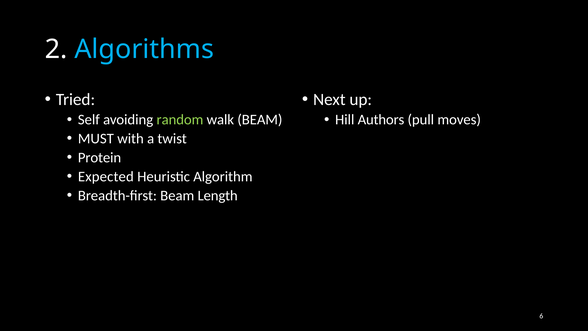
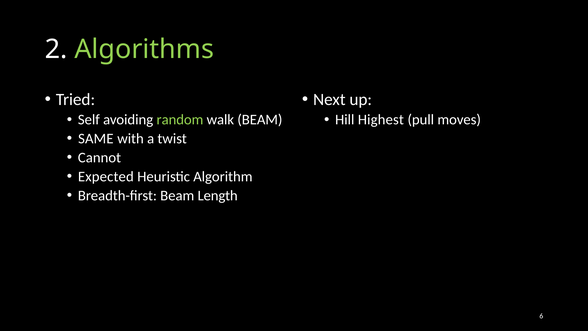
Algorithms colour: light blue -> light green (144, 49)
Authors: Authors -> Highest (381, 120)
MUST: MUST -> SAME (96, 139)
Protein: Protein -> Cannot (99, 158)
